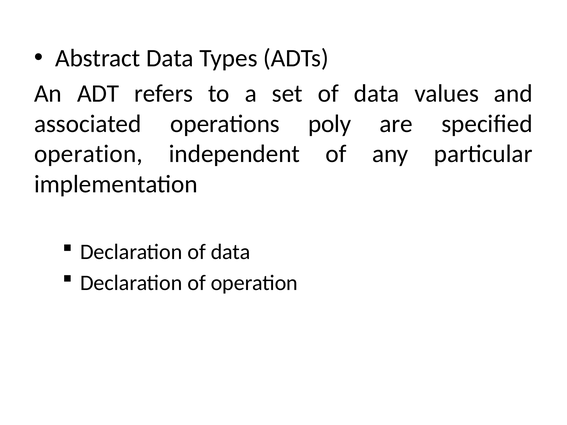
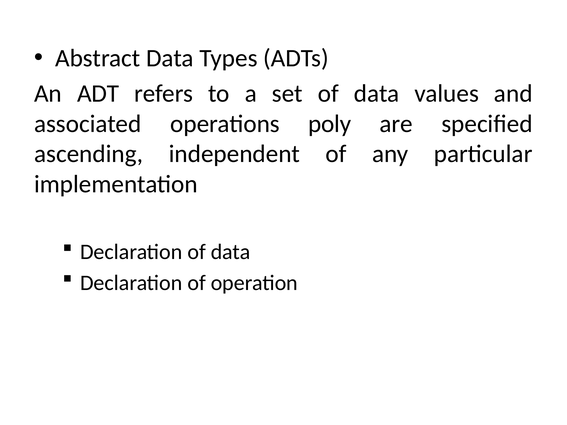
operation: operation -> ascending (89, 154)
